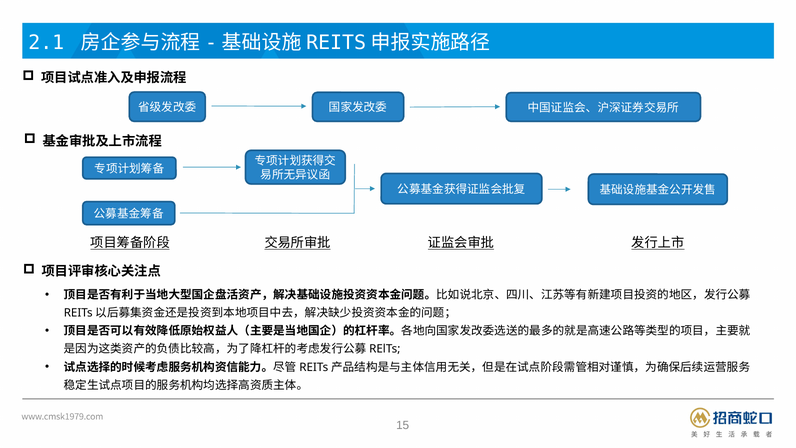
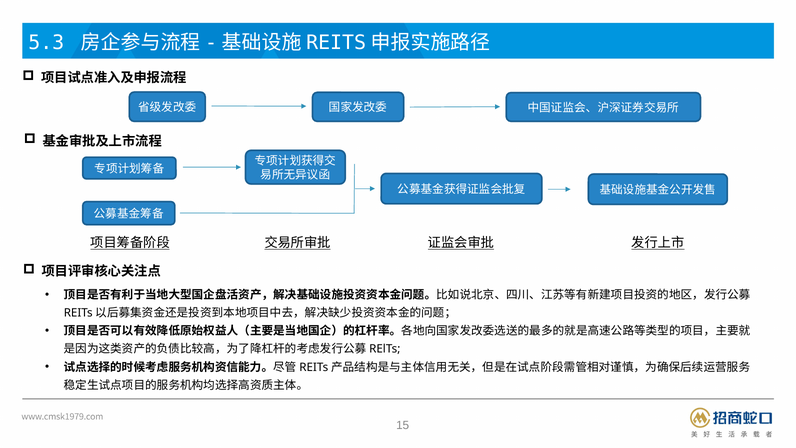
2.1: 2.1 -> 5.3 (46, 42)
